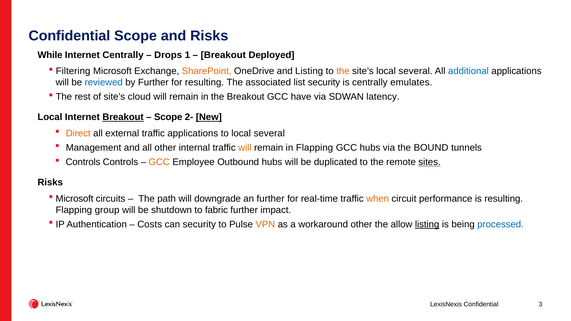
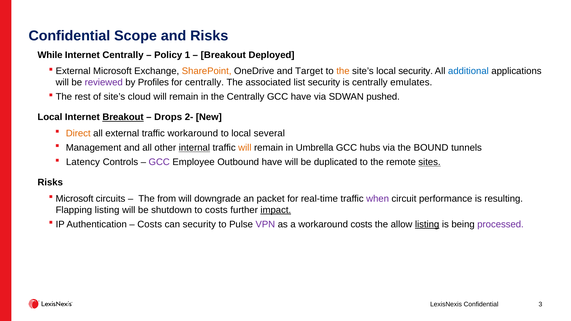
Drops: Drops -> Policy (168, 55)
Filtering: Filtering -> External (73, 71)
and Listing: Listing -> Target (309, 71)
site’s local several: several -> security (416, 71)
reviewed colour: blue -> purple (104, 83)
by Further: Further -> Profiles (153, 83)
for resulting: resulting -> centrally (204, 83)
the Breakout: Breakout -> Centrally (246, 97)
latency: latency -> pushed (383, 97)
Scope: Scope -> Drops (168, 117)
New underline: present -> none (209, 117)
traffic applications: applications -> workaround (193, 134)
internal underline: none -> present (194, 148)
in Flapping: Flapping -> Umbrella (315, 148)
Controls: Controls -> Latency (83, 162)
GCC colour: orange -> purple (159, 162)
Outbound hubs: hubs -> have (272, 162)
path: path -> from (167, 199)
an further: further -> packet (271, 199)
when colour: orange -> purple (378, 199)
Flapping group: group -> listing (107, 210)
to fabric: fabric -> costs (216, 210)
impact underline: none -> present (276, 210)
VPN colour: orange -> purple (265, 225)
workaround other: other -> costs (361, 225)
processed colour: blue -> purple (501, 225)
